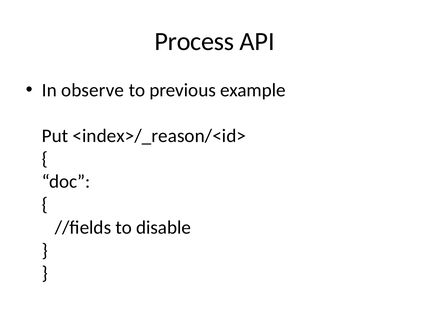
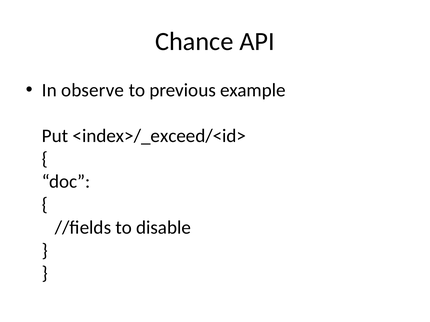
Process: Process -> Chance (194, 42)
<index>/_reason/<id>: <index>/_reason/<id> -> <index>/_exceed/<id> (159, 136)
